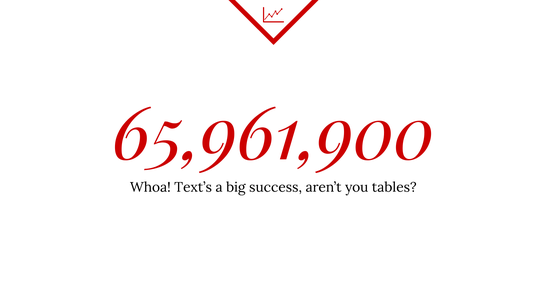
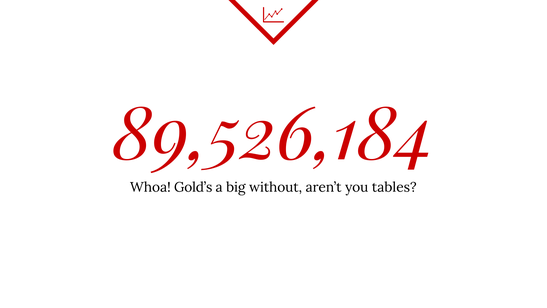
65,961,900: 65,961,900 -> 89,526,184 (274, 135)
Text’s: Text’s -> Gold’s (193, 187)
success: success -> without (276, 187)
